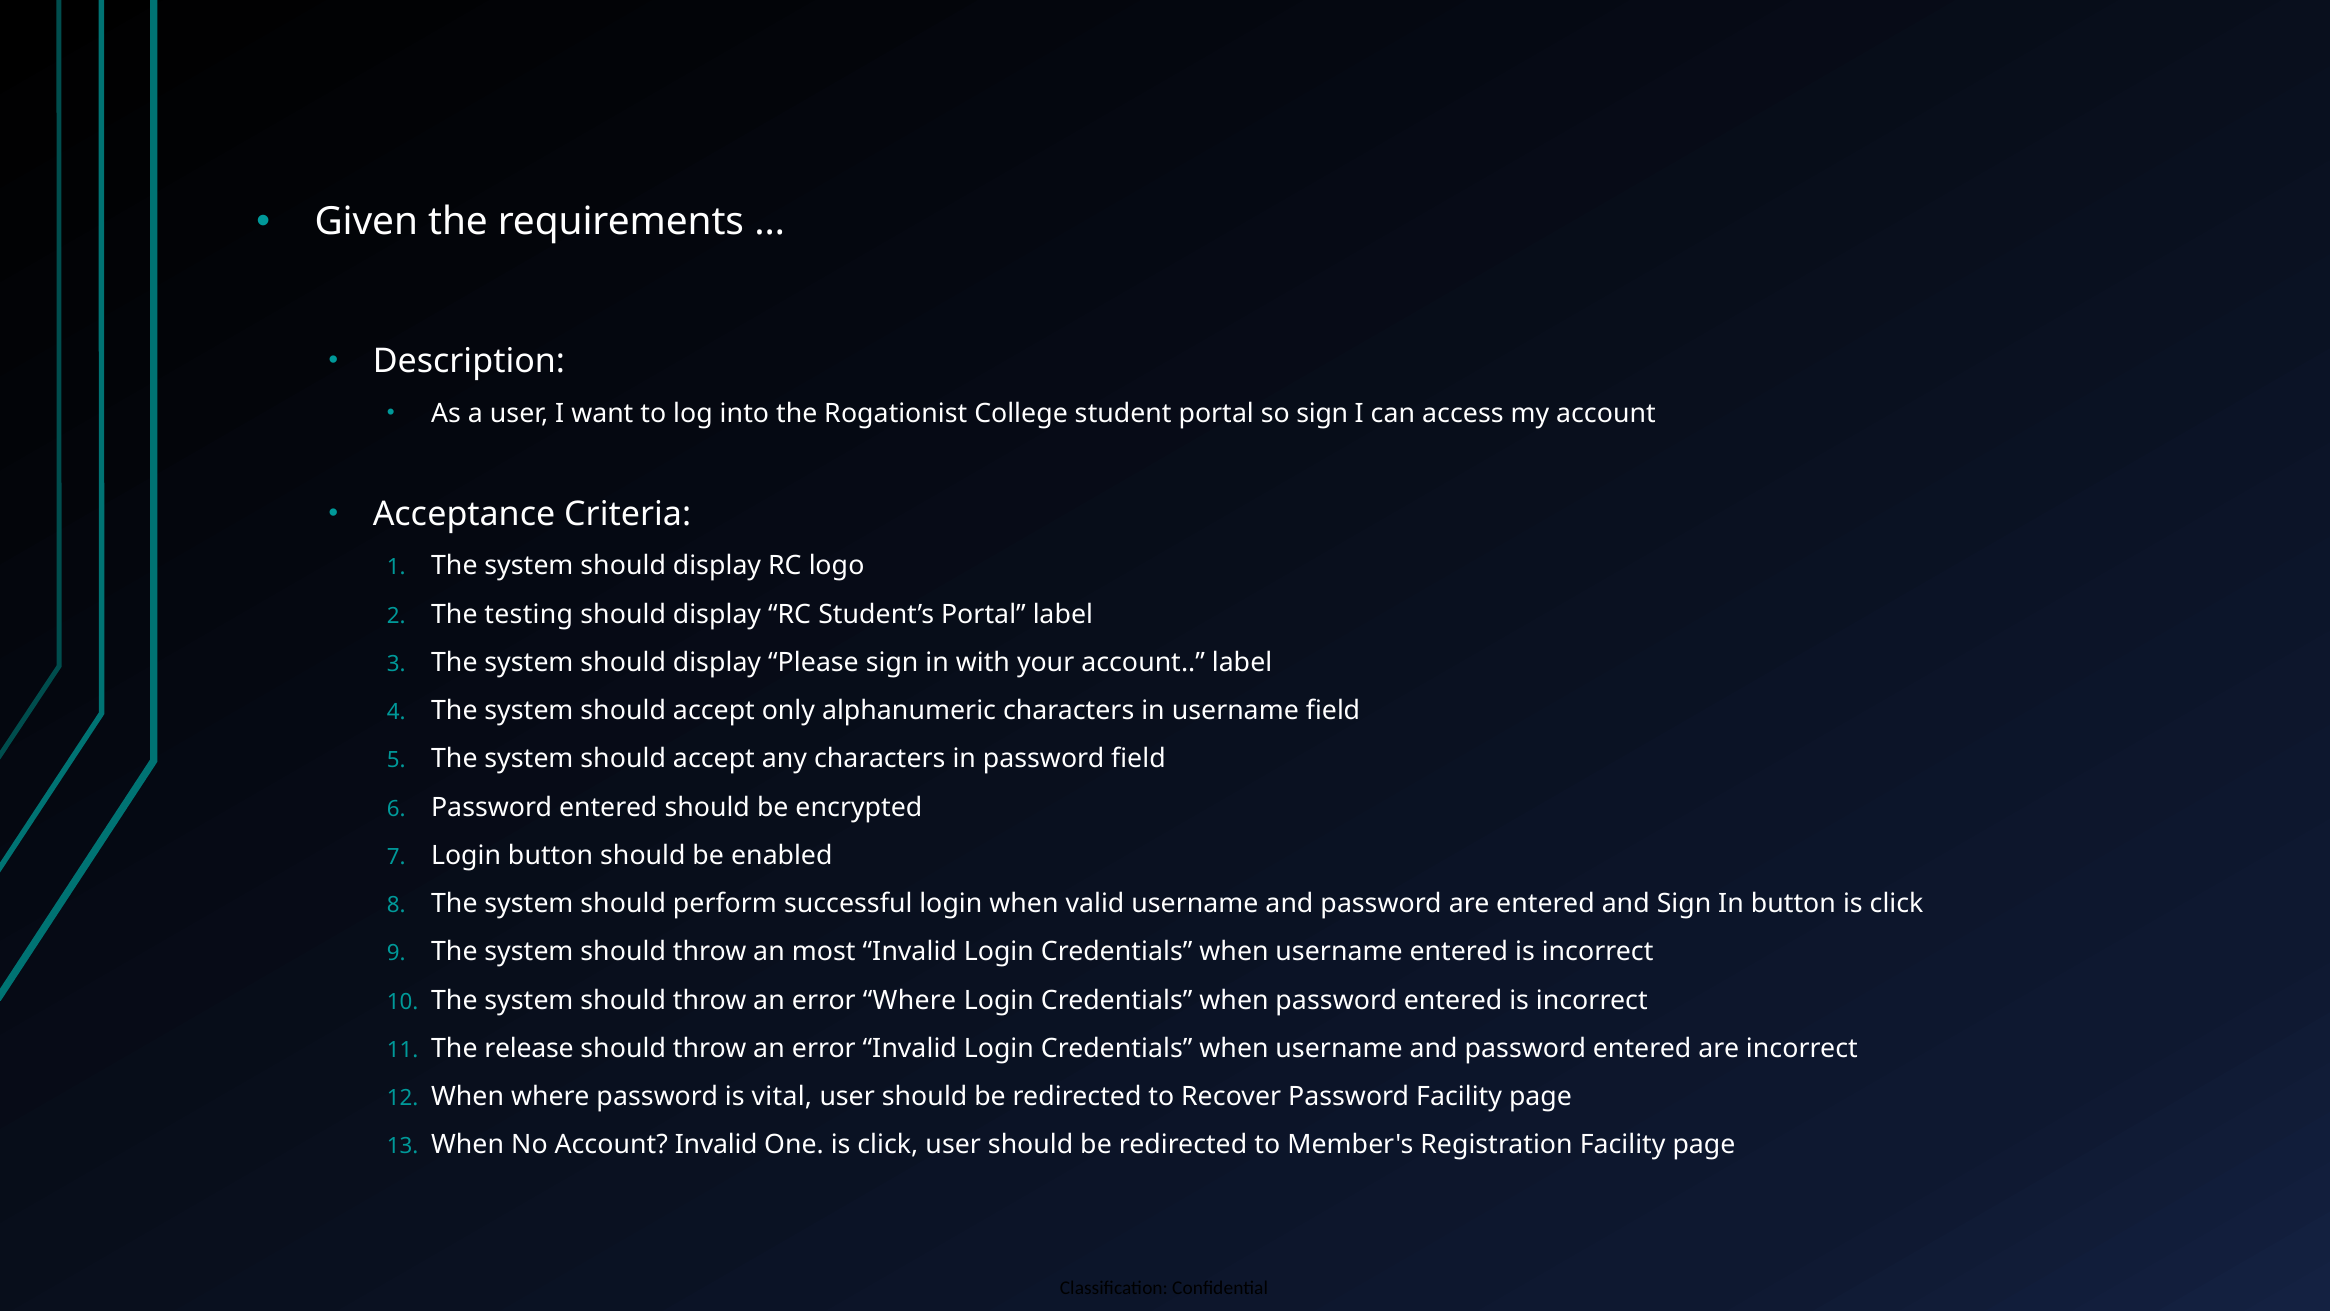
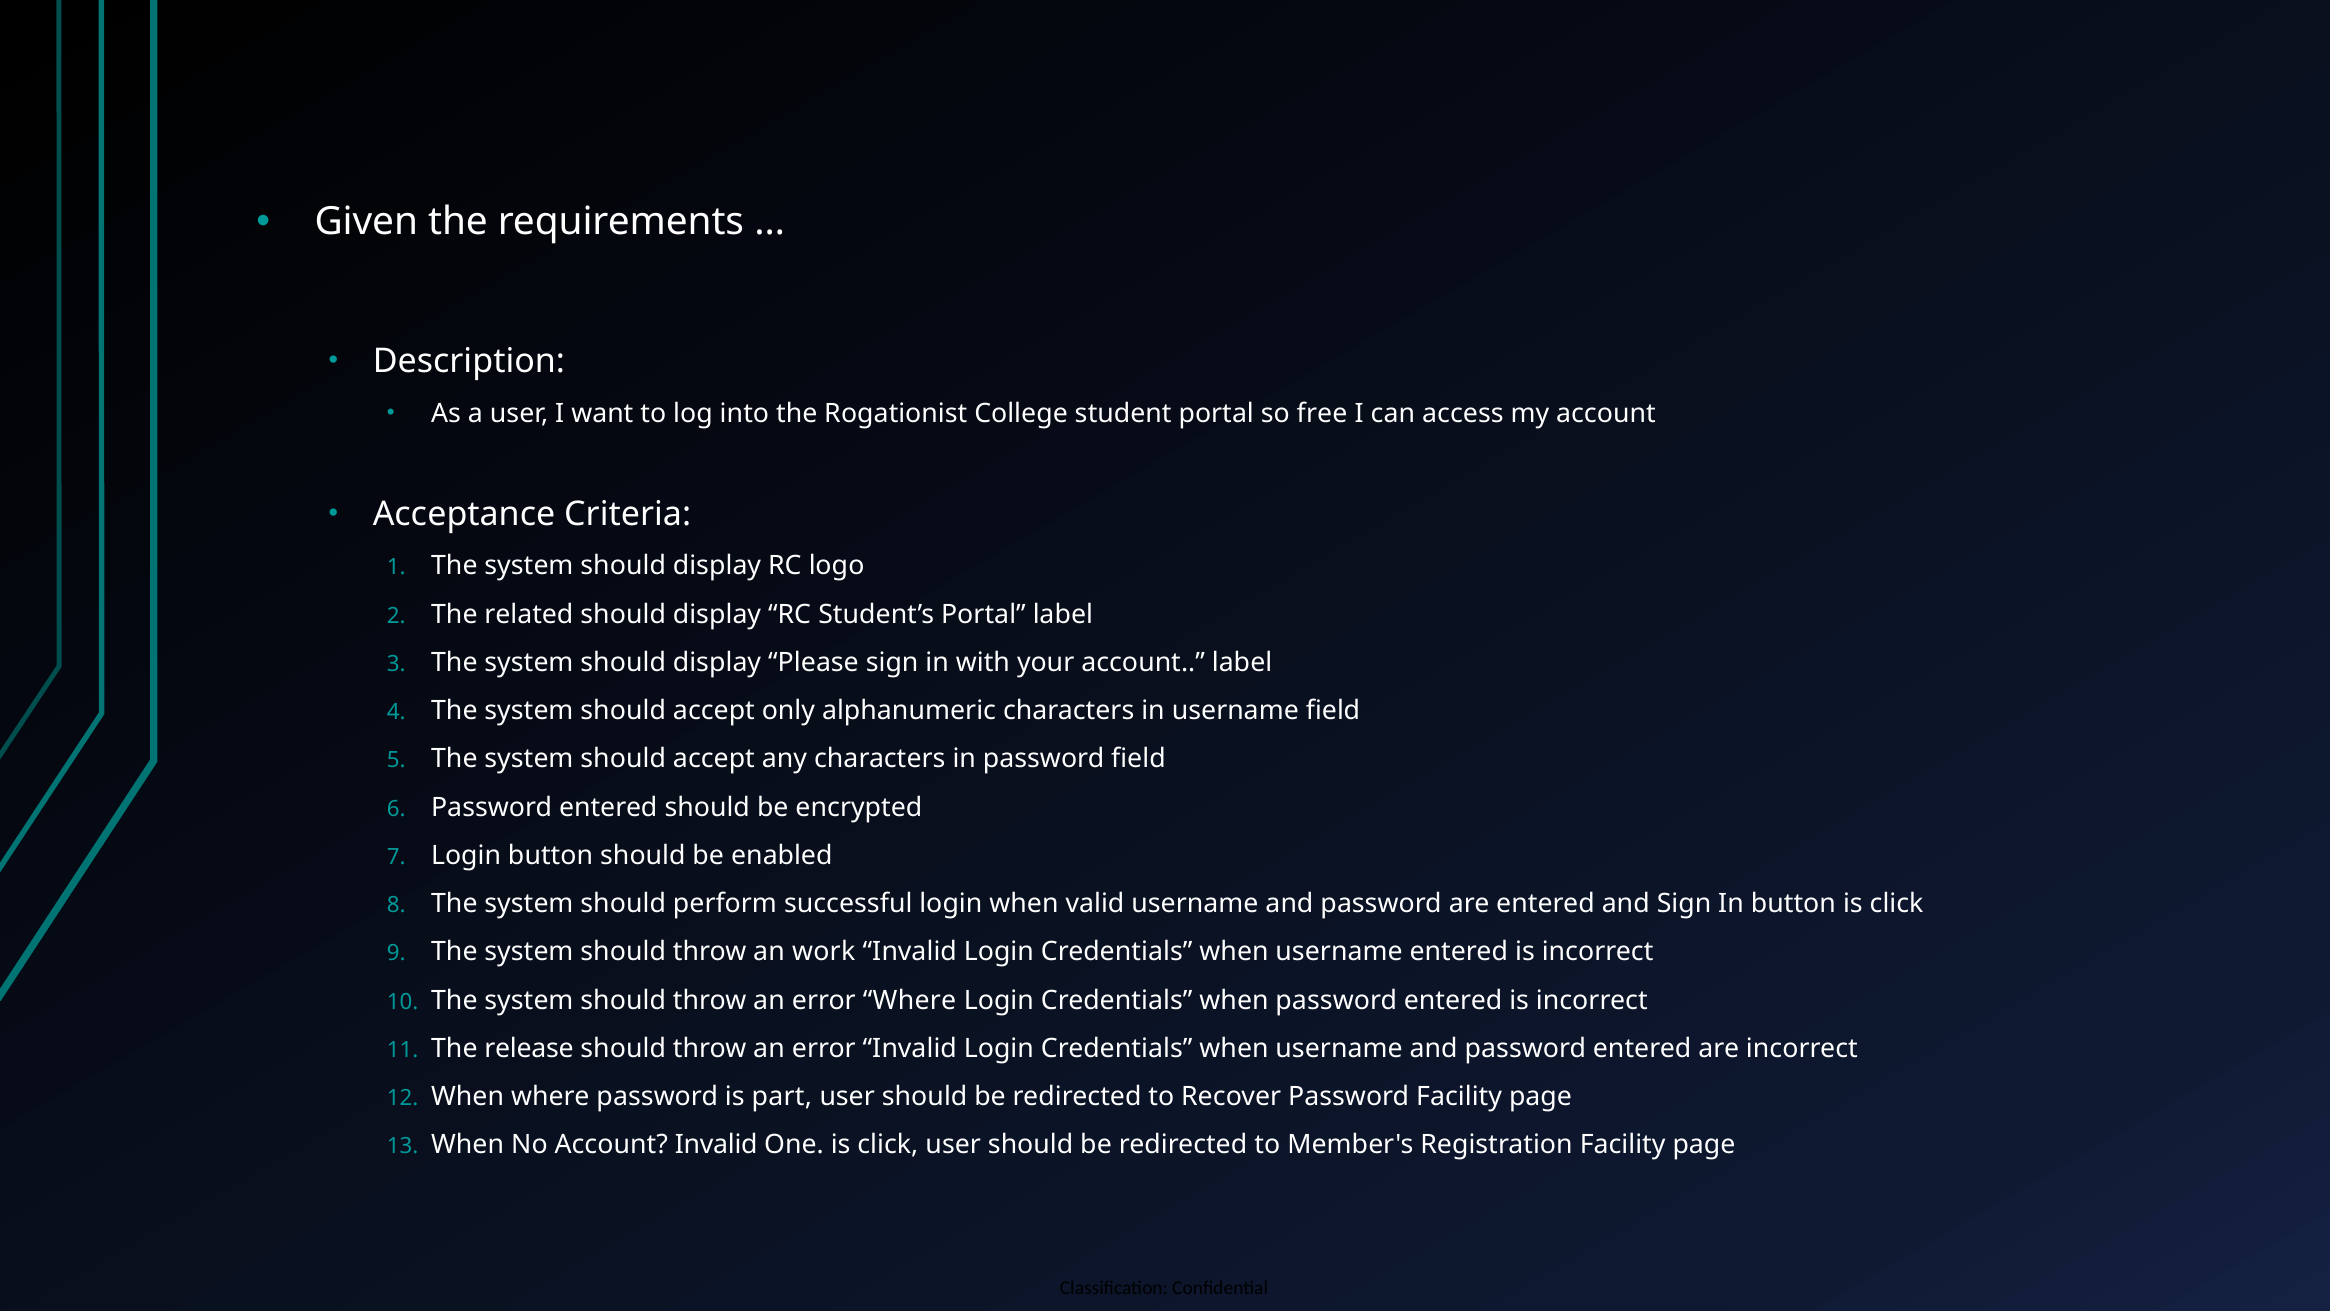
so sign: sign -> free (1322, 414)
testing: testing -> related (529, 614)
most: most -> work (824, 952)
vital: vital -> part (782, 1097)
